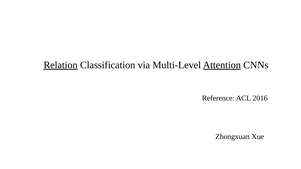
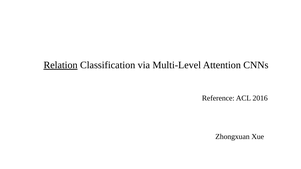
Attention underline: present -> none (222, 65)
